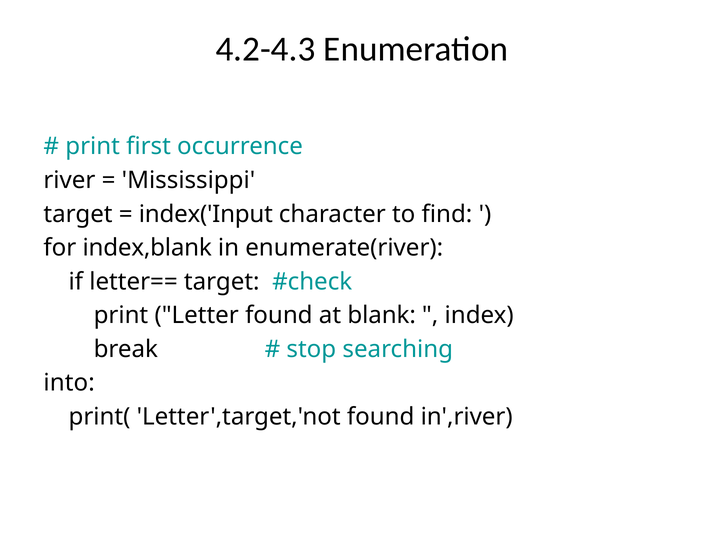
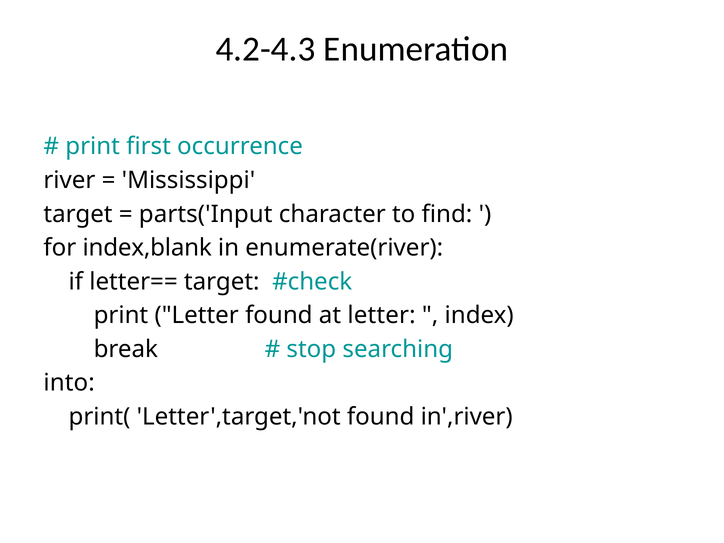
index('Input: index('Input -> parts('Input (206, 214)
at blank: blank -> letter (382, 315)
